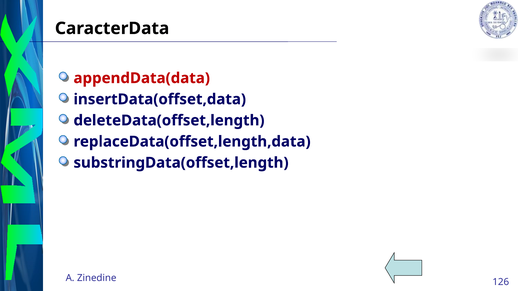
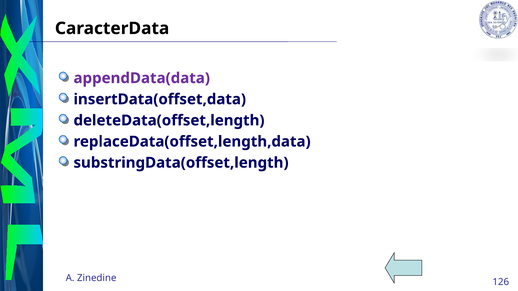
appendData(data colour: red -> purple (142, 78)
